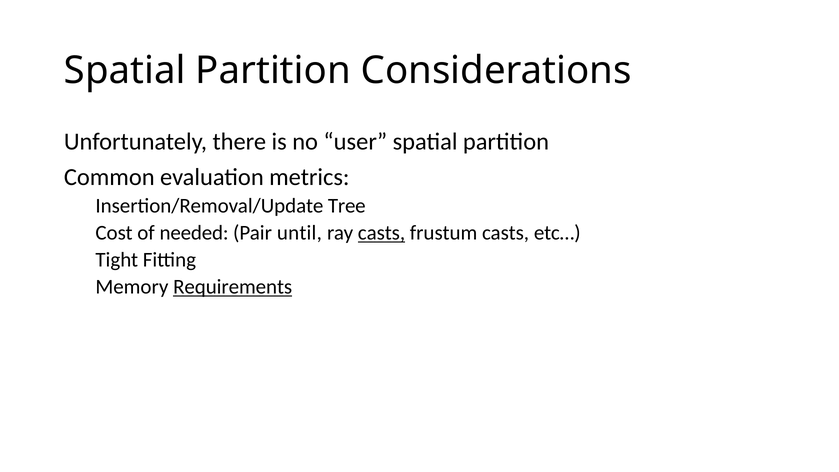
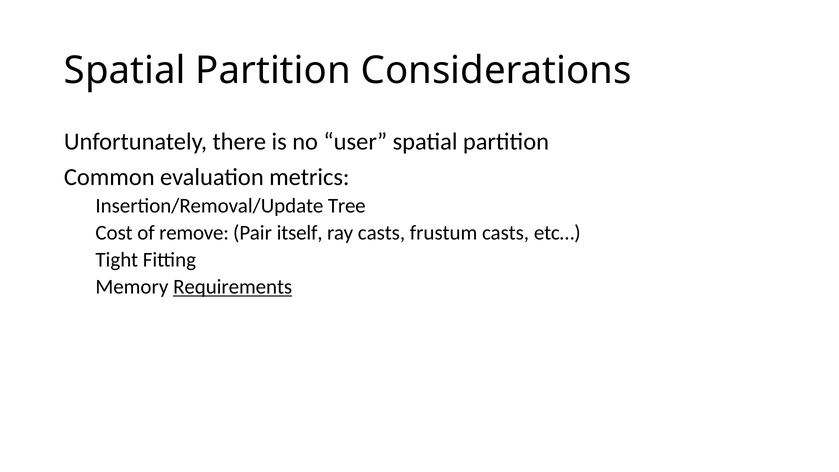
needed: needed -> remove (194, 233)
until: until -> itself (300, 233)
casts underline: present -> none (381, 233)
